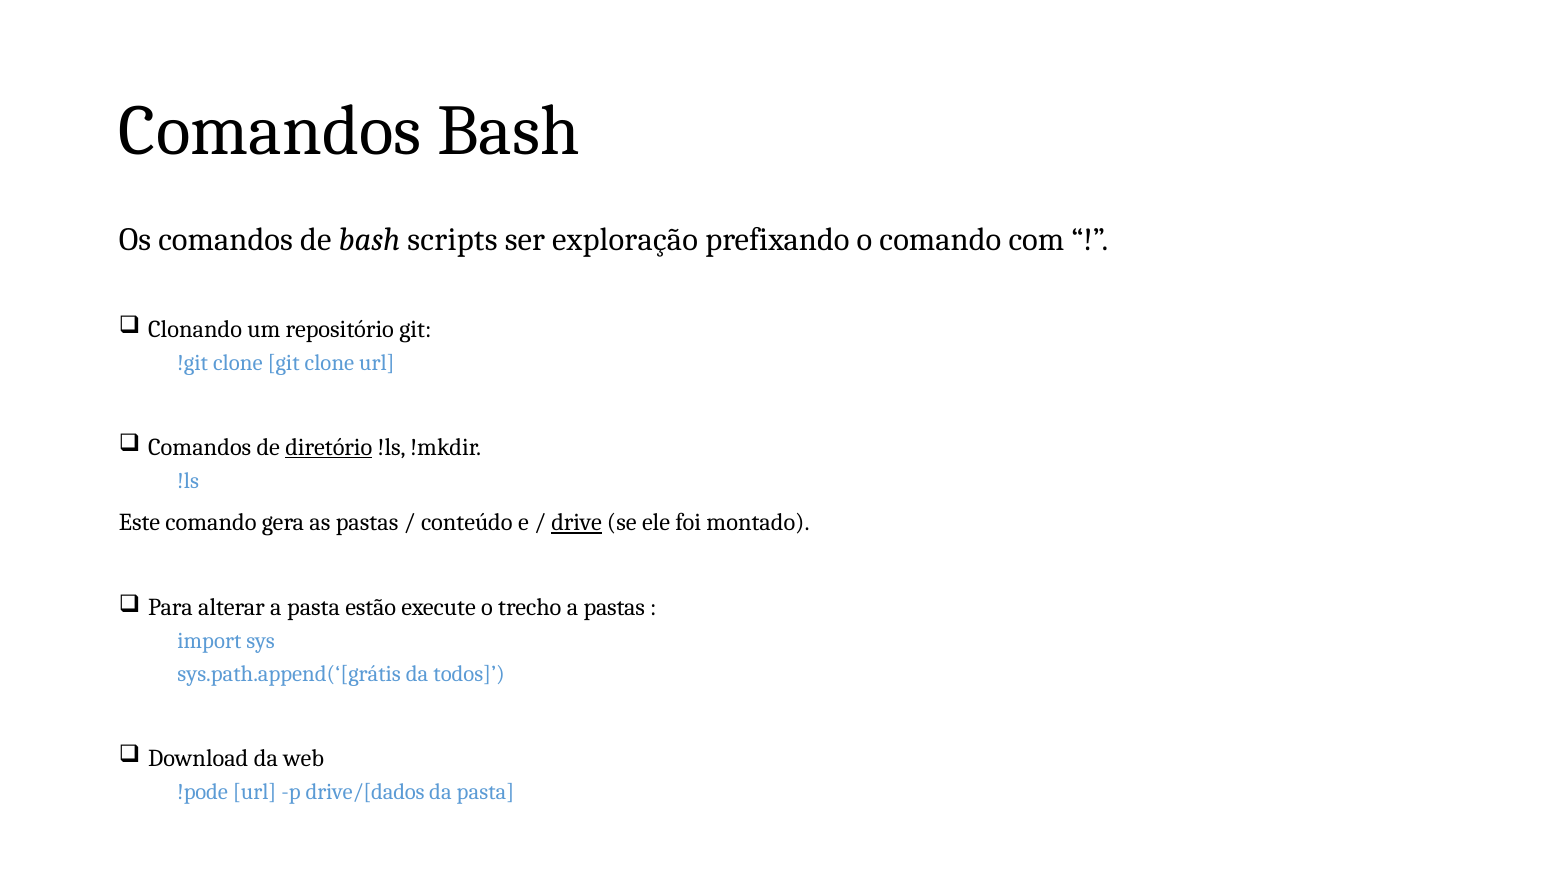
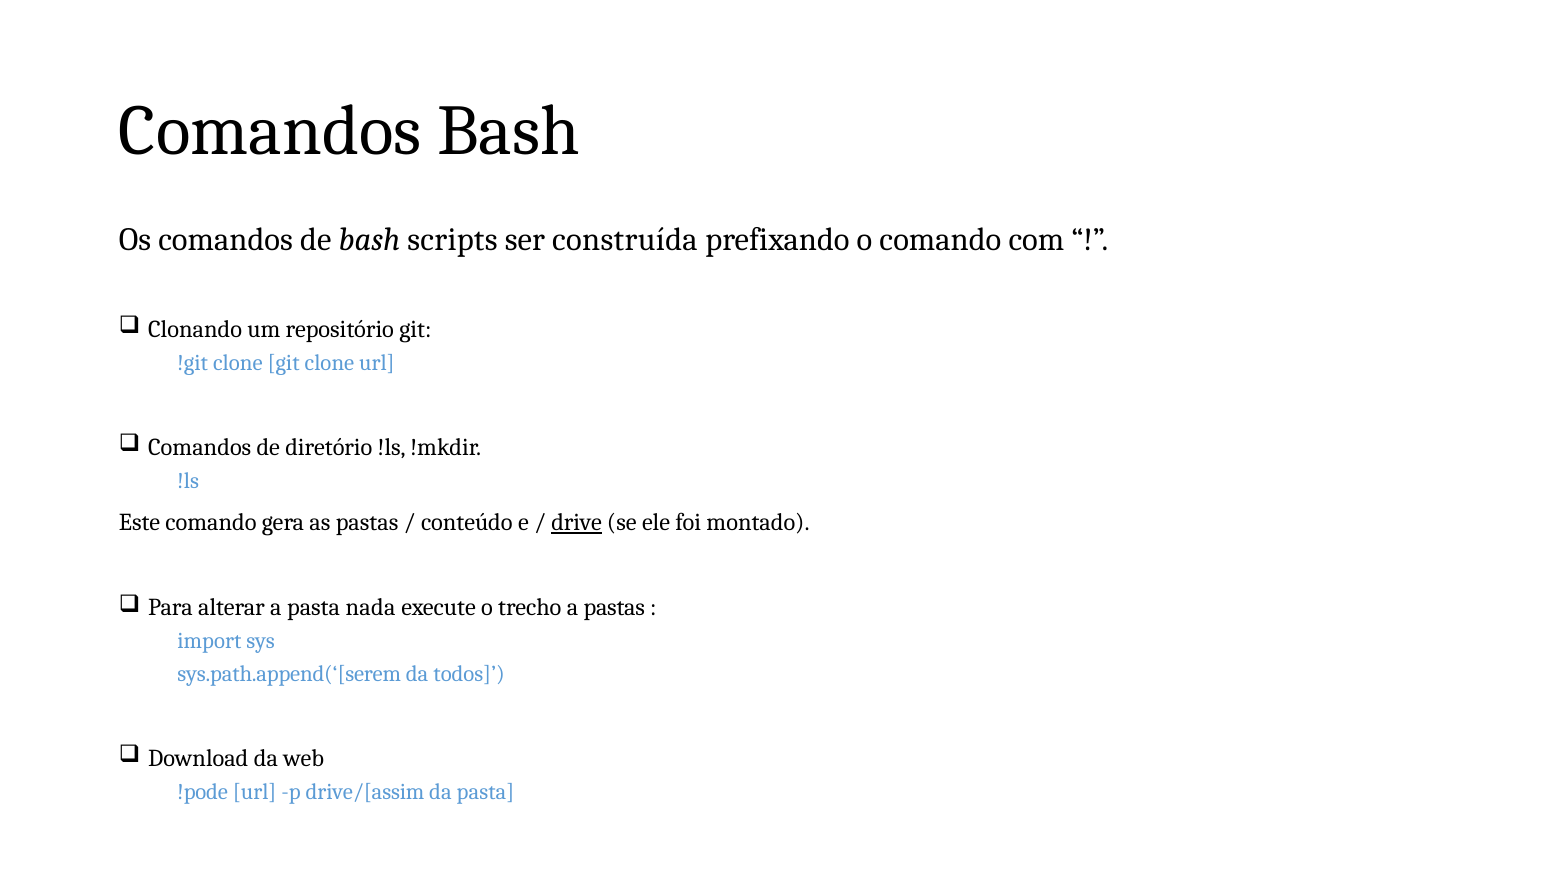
exploração: exploração -> construída (625, 240)
diretório underline: present -> none (329, 447)
estão: estão -> nada (371, 608)
sys.path.append(‘[grátis: sys.path.append(‘[grátis -> sys.path.append(‘[serem (289, 674)
drive/[dados: drive/[dados -> drive/[assim (365, 792)
